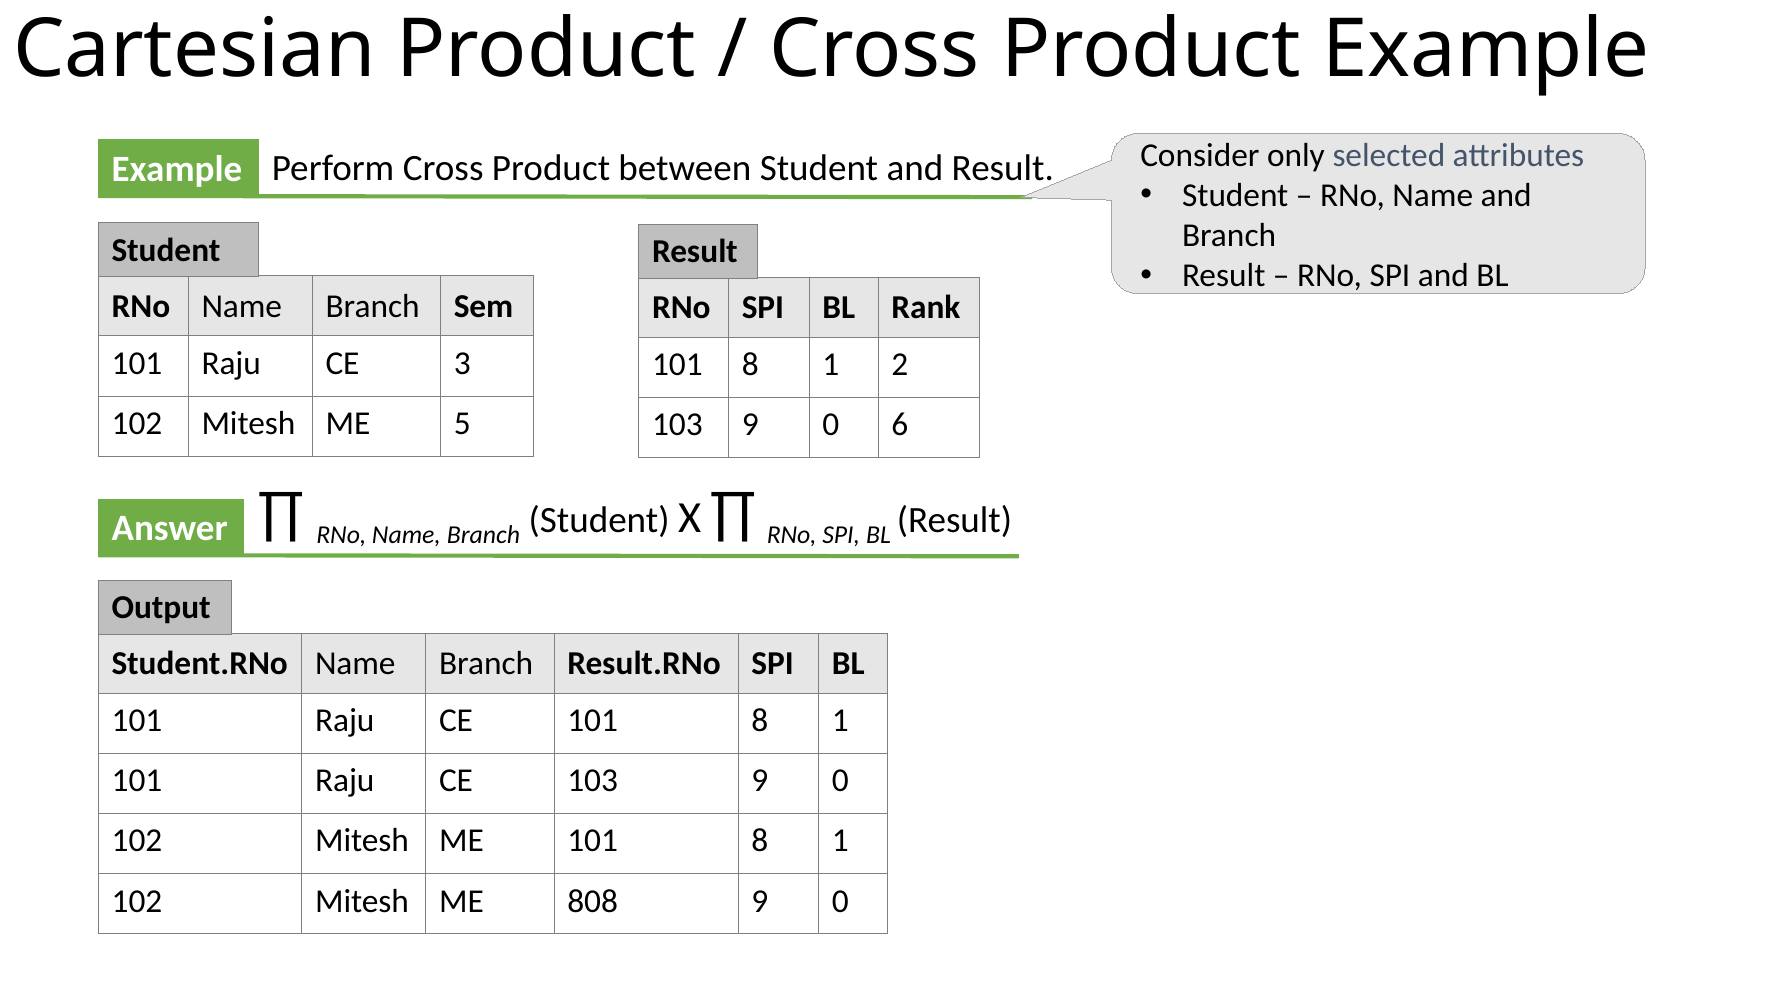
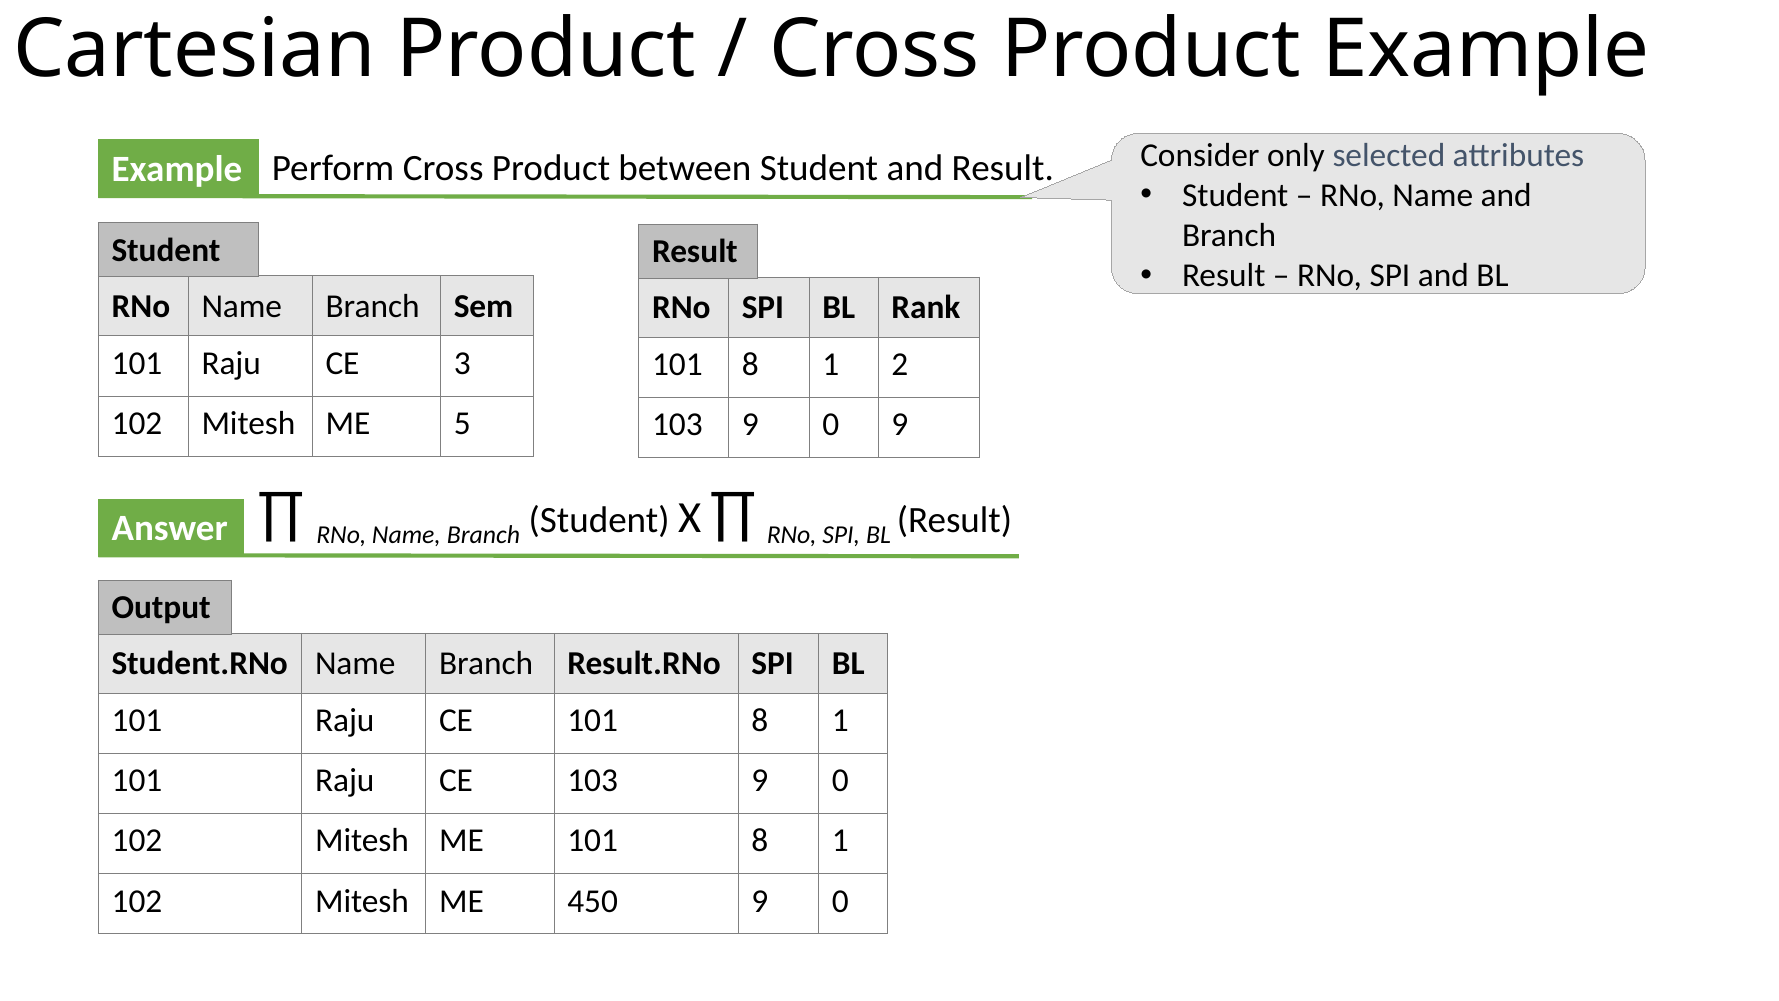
0 6: 6 -> 9 (900, 425)
808: 808 -> 450 (593, 901)
